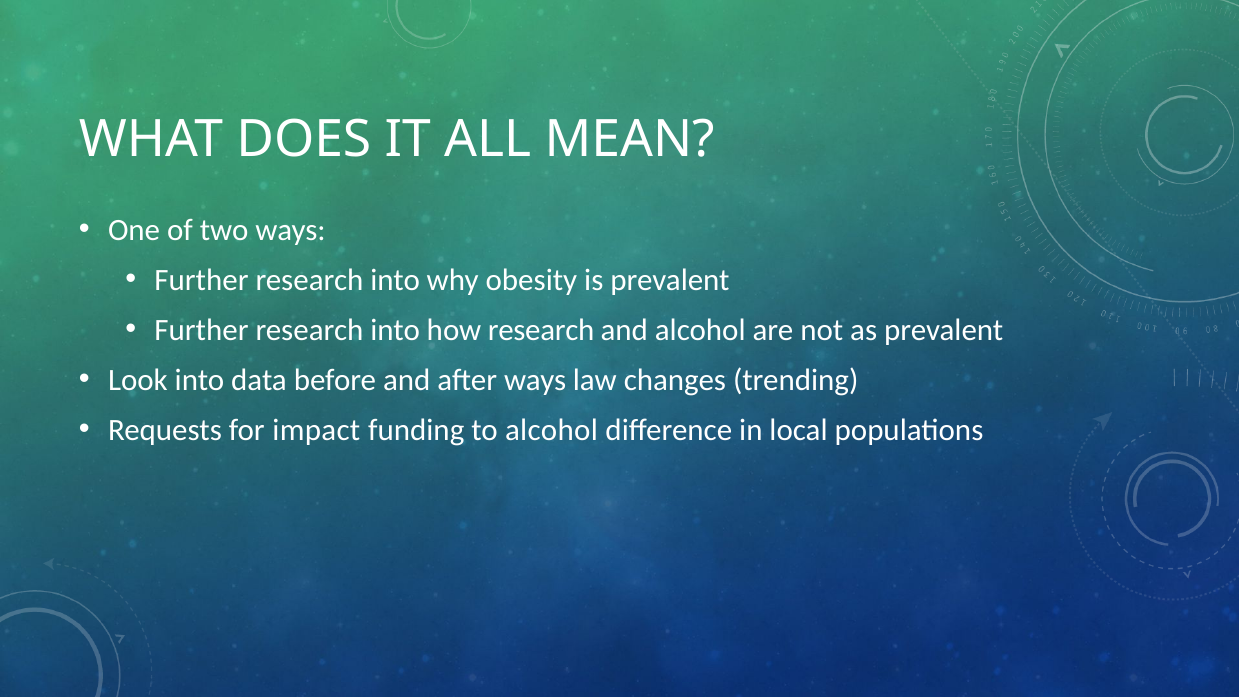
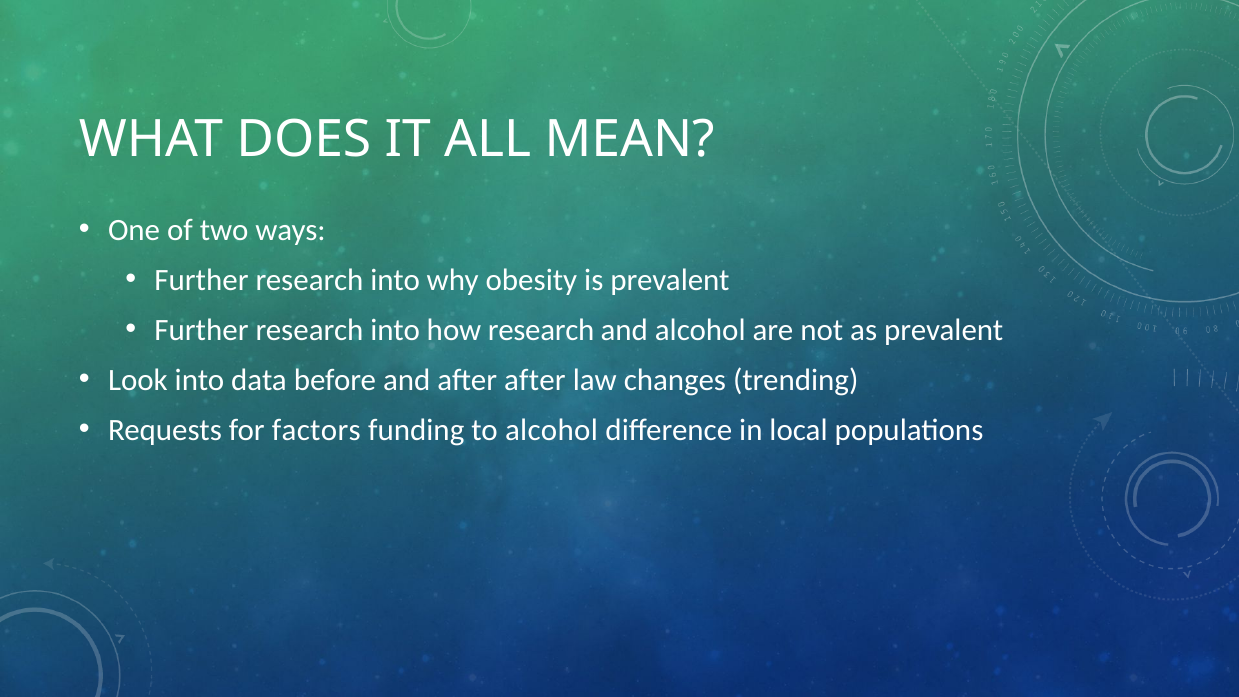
after ways: ways -> after (535, 380)
impact: impact -> factors (316, 430)
